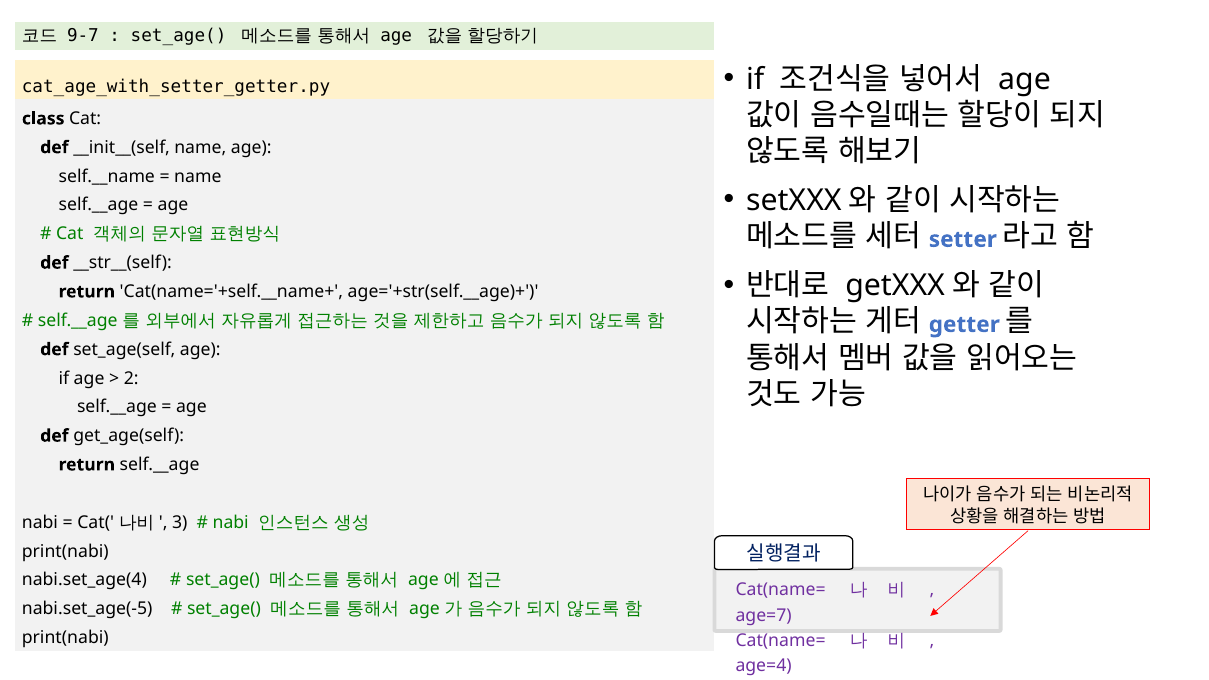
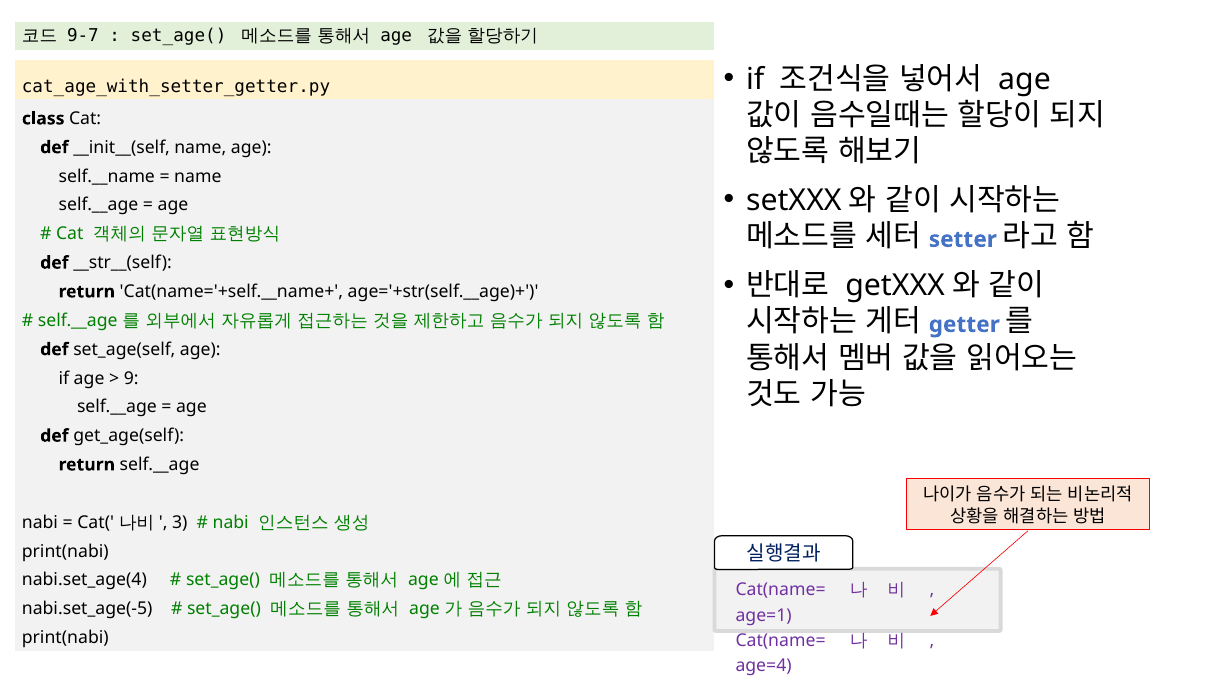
2: 2 -> 9 (131, 378)
age=7: age=7 -> age=1 (764, 615)
